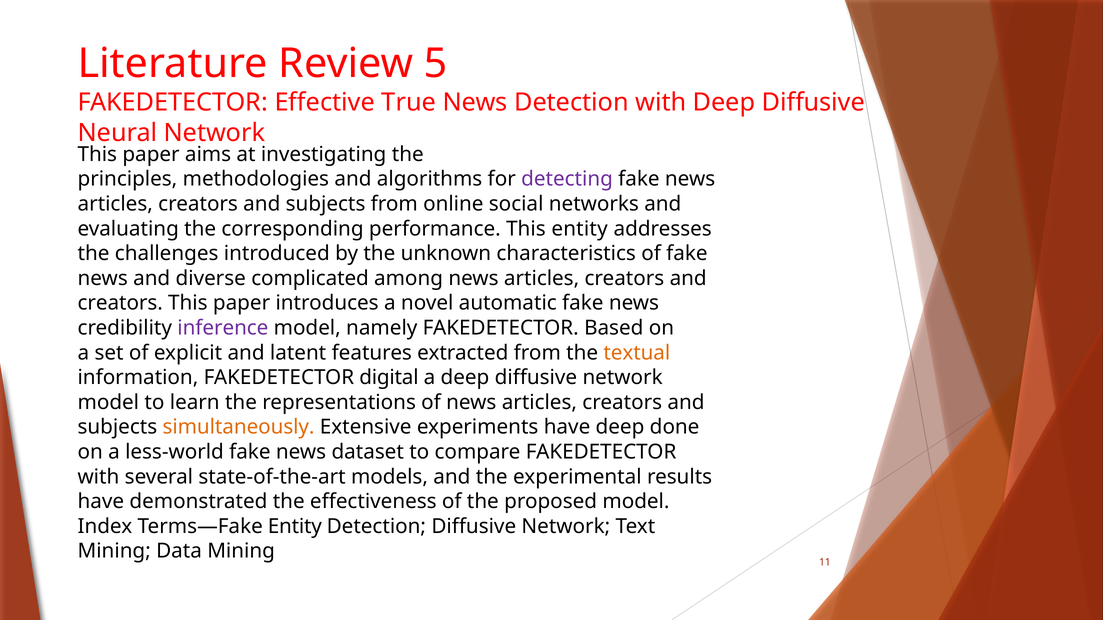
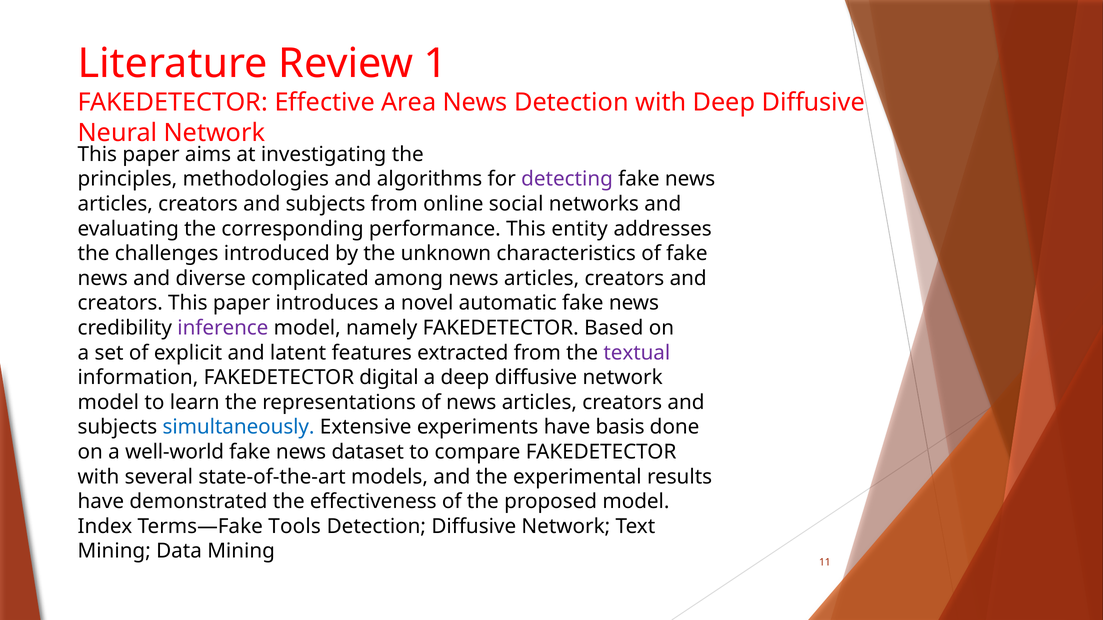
5: 5 -> 1 (436, 64)
True: True -> Area (409, 103)
textual colour: orange -> purple (637, 353)
simultaneously colour: orange -> blue (239, 427)
have deep: deep -> basis (620, 427)
less-world: less-world -> well-world (175, 452)
Terms—Fake Entity: Entity -> Tools (295, 527)
